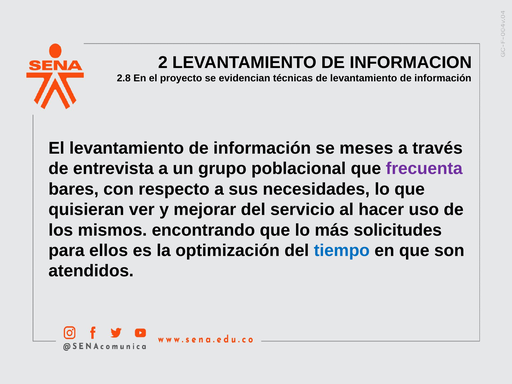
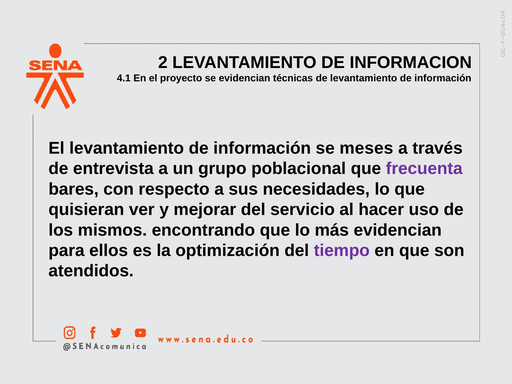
2.8: 2.8 -> 4.1 (124, 78)
más solicitudes: solicitudes -> evidencian (398, 230)
tiempo colour: blue -> purple (342, 251)
